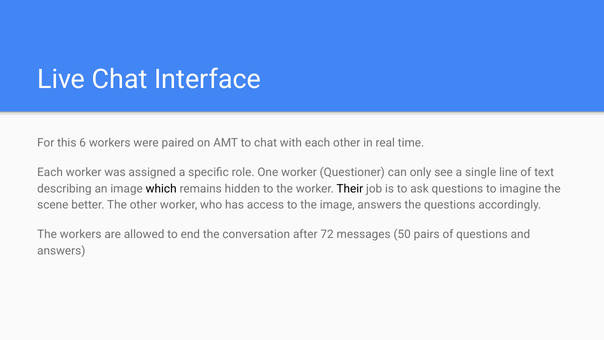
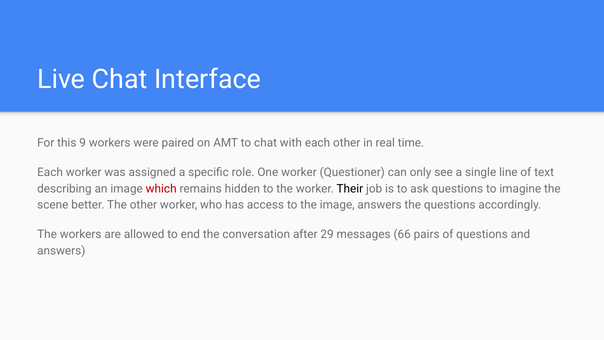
6: 6 -> 9 (83, 143)
which colour: black -> red (161, 189)
72: 72 -> 29 (327, 234)
50: 50 -> 66 (402, 234)
